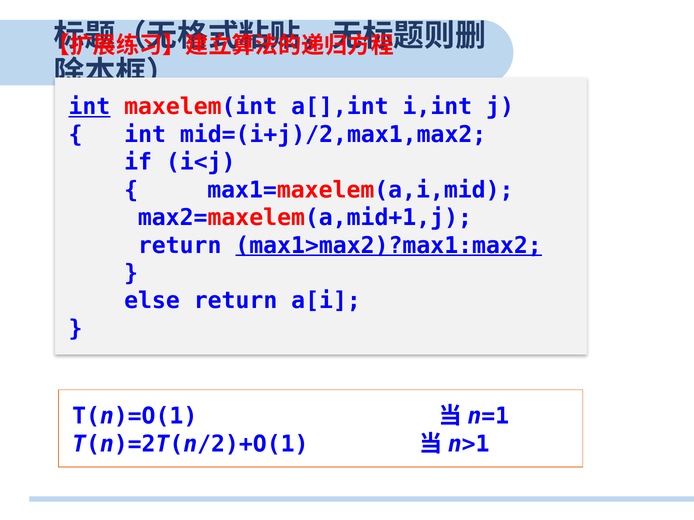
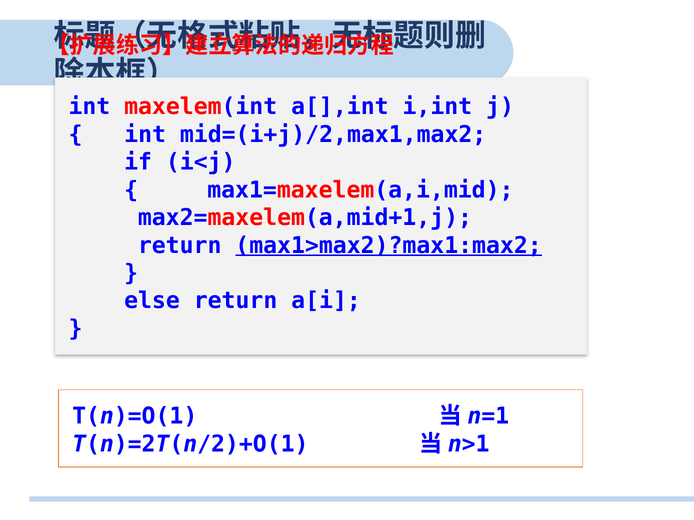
int underline: present -> none (89, 107)
